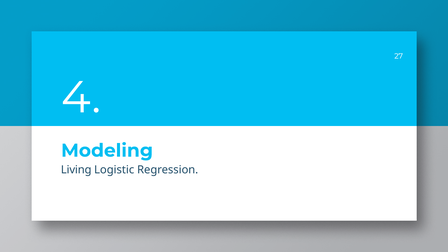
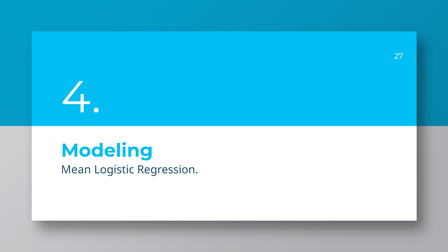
Living: Living -> Mean (76, 170)
